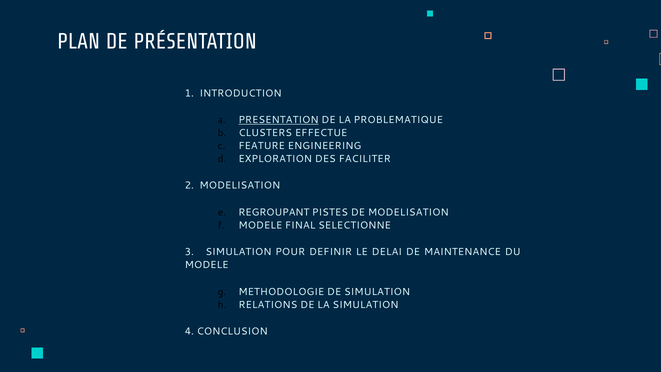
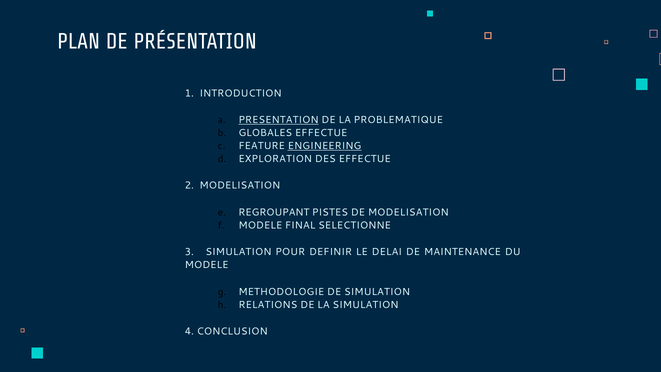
CLUSTERS: CLUSTERS -> GLOBALES (265, 133)
ENGINEERING underline: none -> present (324, 146)
DES FACILITER: FACILITER -> EFFECTUE (365, 159)
